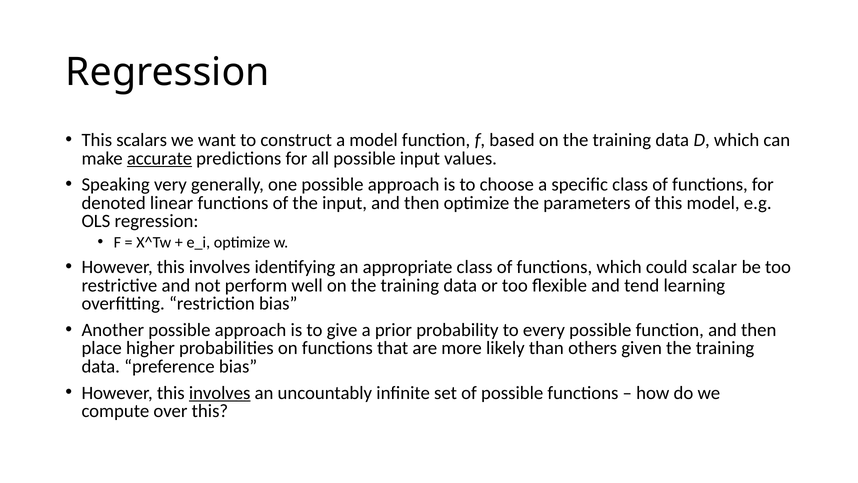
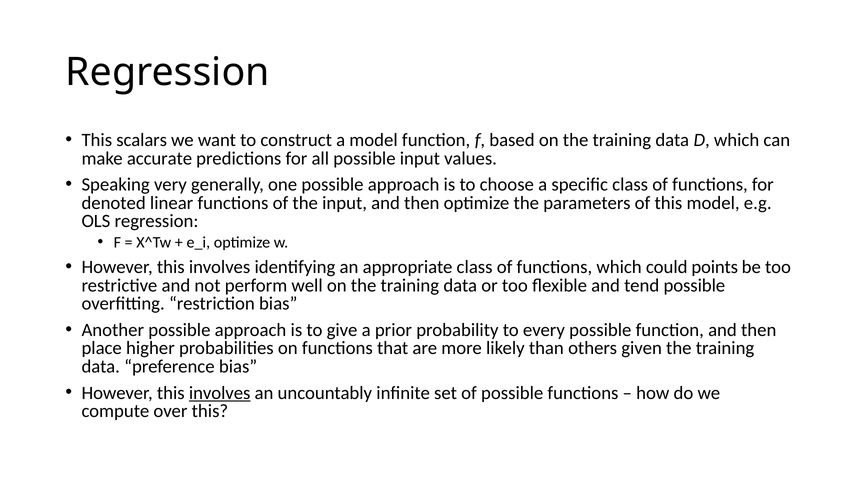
accurate underline: present -> none (160, 158)
scalar: scalar -> points (715, 267)
tend learning: learning -> possible (694, 285)
